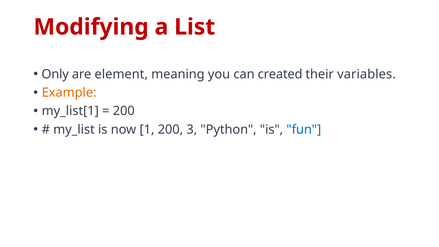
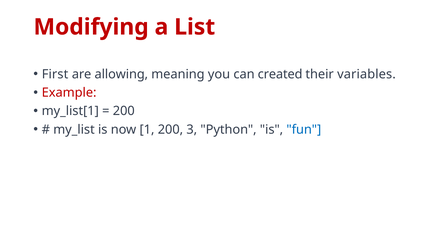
Only: Only -> First (55, 74)
element: element -> allowing (121, 74)
Example colour: orange -> red (69, 93)
